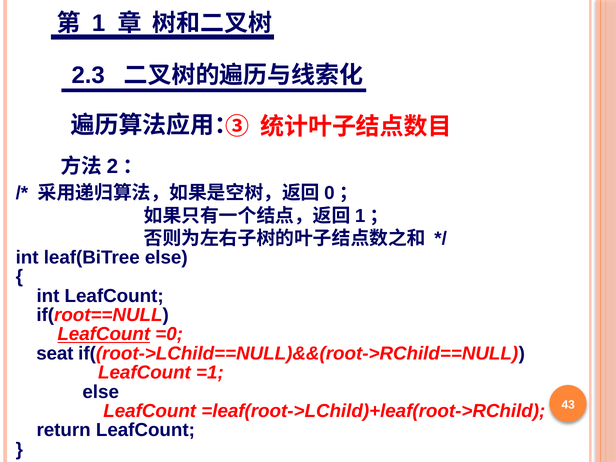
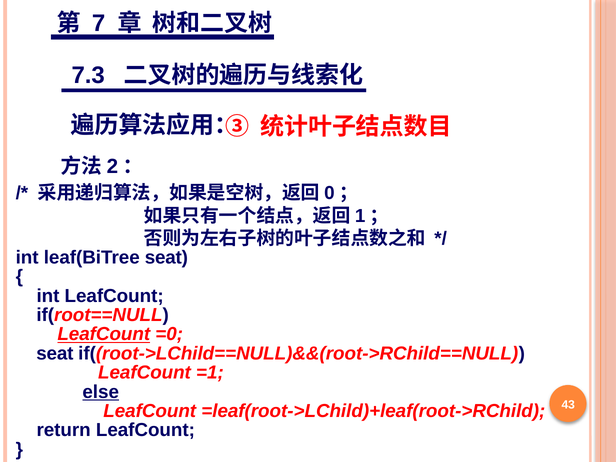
1: 1 -> 7 (99, 23)
2.3: 2.3 -> 7.3 (88, 75)
leaf(BiTree else: else -> seat (166, 258)
else underline: none -> present (101, 392)
